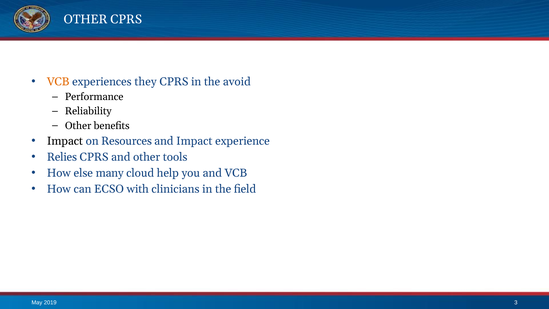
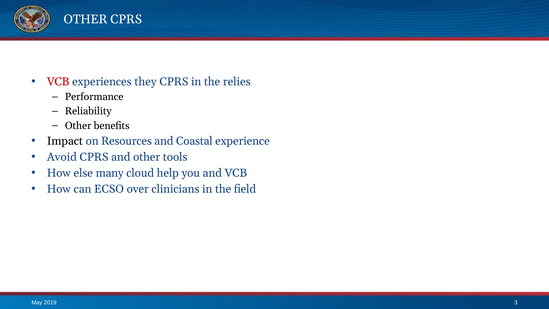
VCB colour: orange -> red (58, 82)
avoid: avoid -> relies (237, 82)
and Impact: Impact -> Coastal (194, 141)
Relies: Relies -> Avoid (62, 157)
with: with -> over (138, 189)
